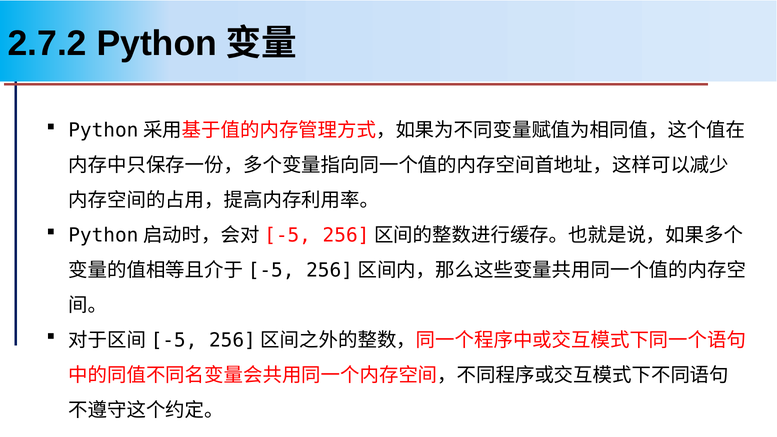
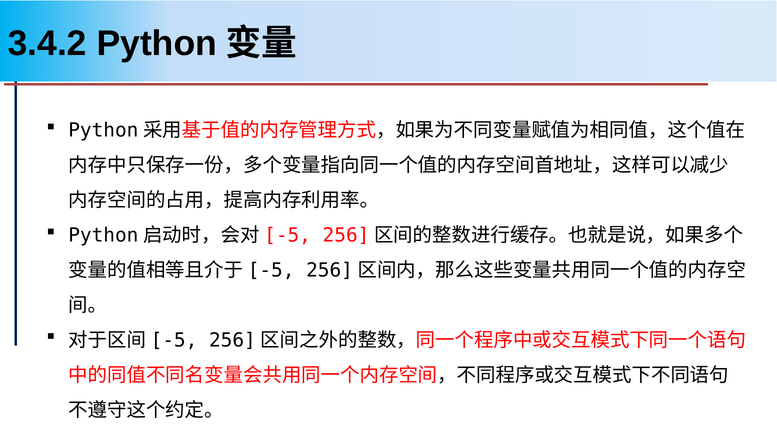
2.7.2: 2.7.2 -> 3.4.2 (47, 43)
